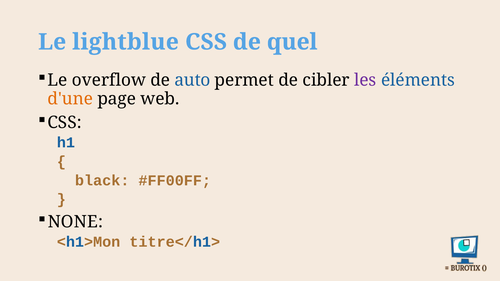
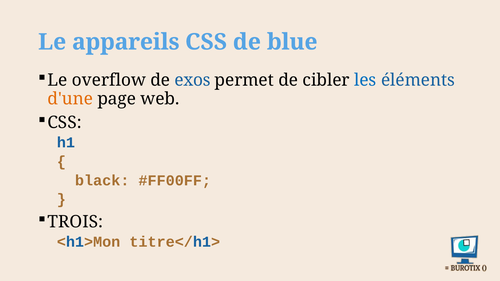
lightblue: lightblue -> appareils (126, 42)
quel: quel -> blue (292, 42)
auto: auto -> exos (193, 80)
les colour: purple -> blue (365, 80)
NONE: NONE -> TROIS (75, 222)
